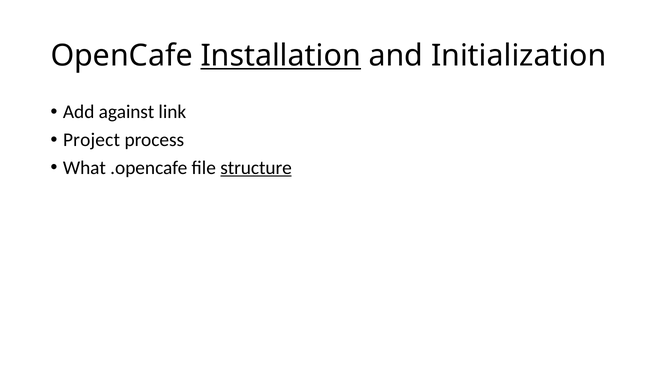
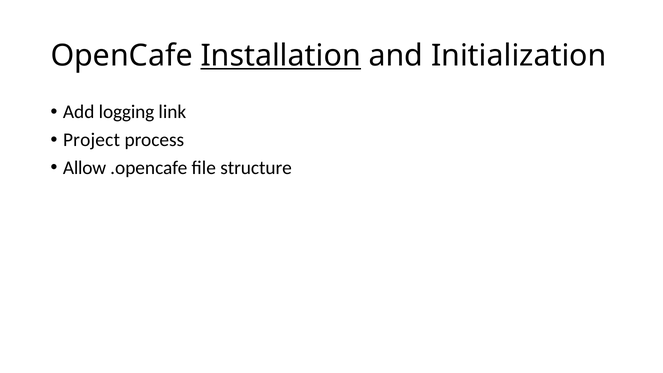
against: against -> logging (127, 112)
What: What -> Allow (85, 168)
structure underline: present -> none (256, 168)
